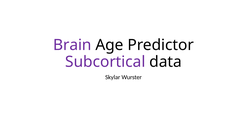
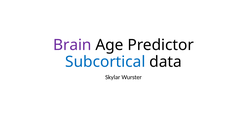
Subcortical colour: purple -> blue (105, 62)
